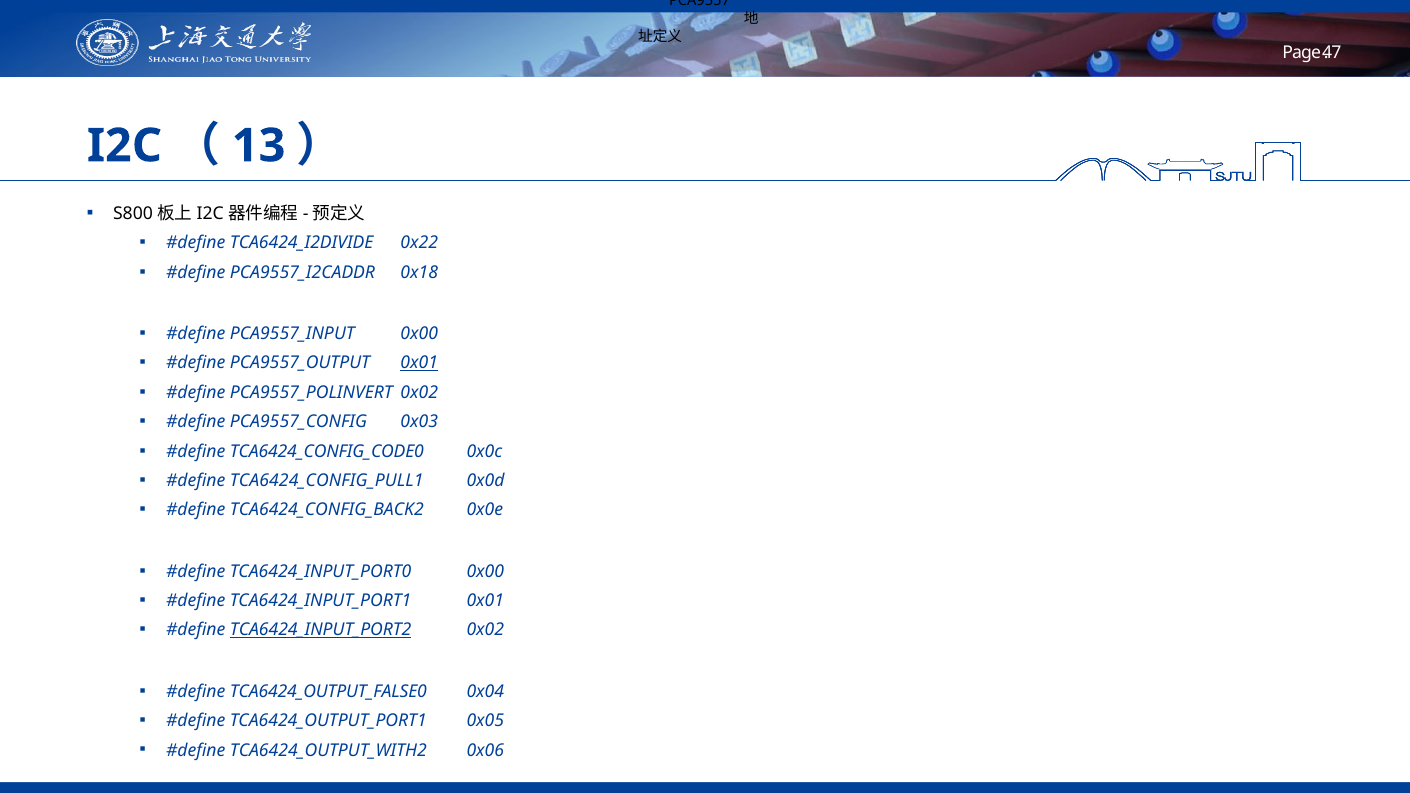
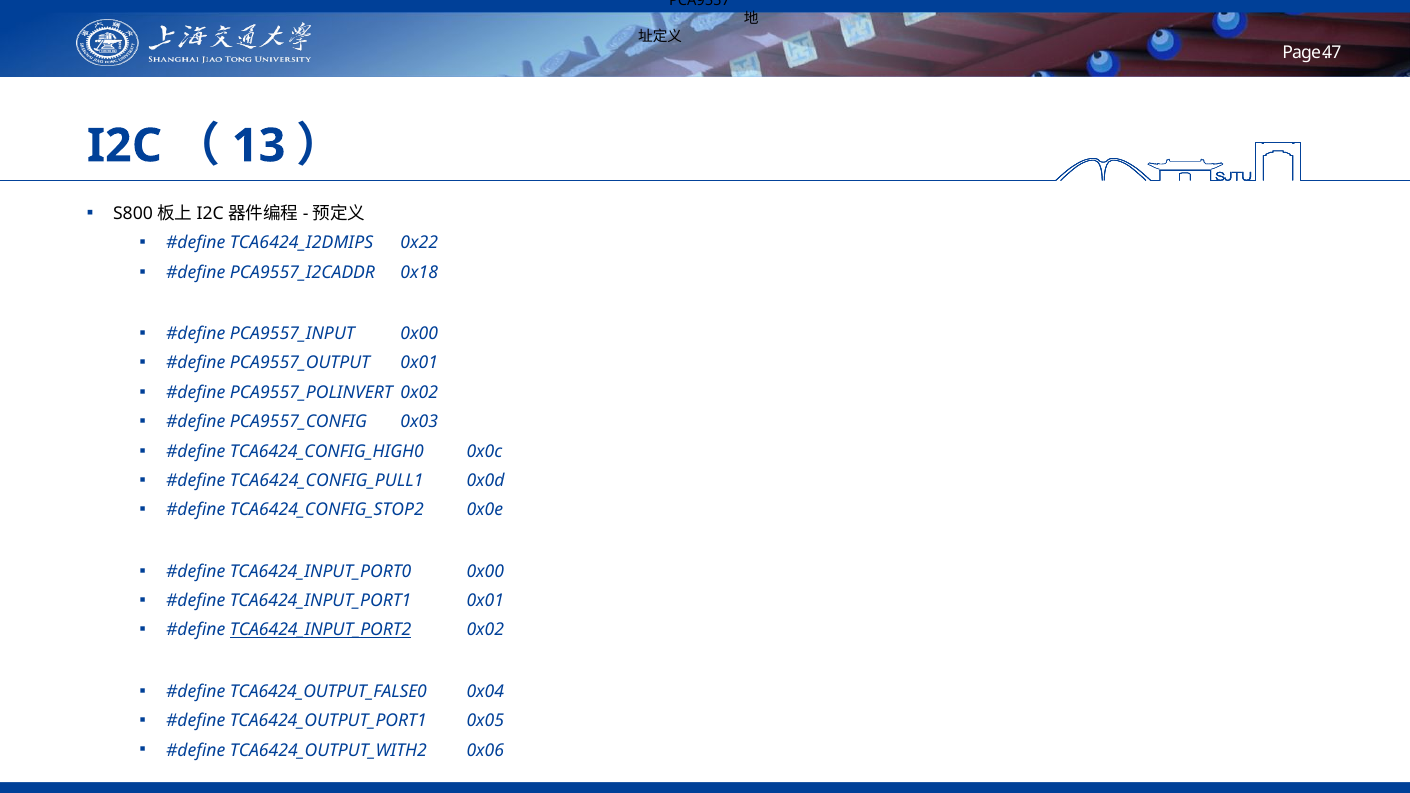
TCA6424_I2DIVIDE: TCA6424_I2DIVIDE -> TCA6424_I2DMIPS (302, 243)
0x01 underline: present -> none (419, 363)
TCA6424_CONFIG_CODE0: TCA6424_CONFIG_CODE0 -> TCA6424_CONFIG_HIGH0 (327, 451)
TCA6424_CONFIG_BACK2: TCA6424_CONFIG_BACK2 -> TCA6424_CONFIG_STOP2 (327, 510)
